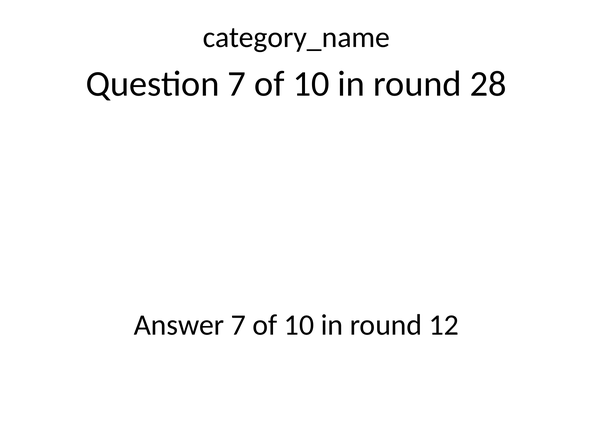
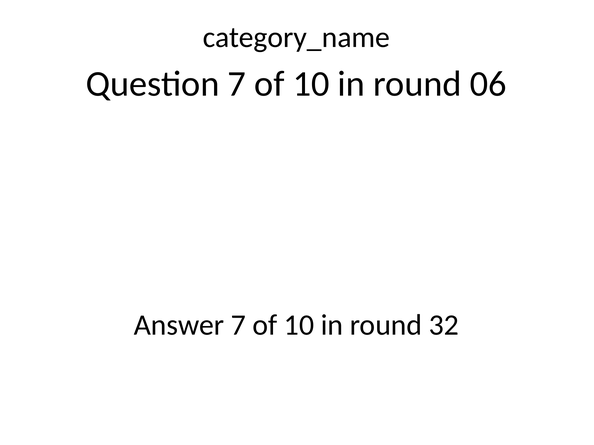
28: 28 -> 06 (488, 84)
12: 12 -> 32 (444, 325)
